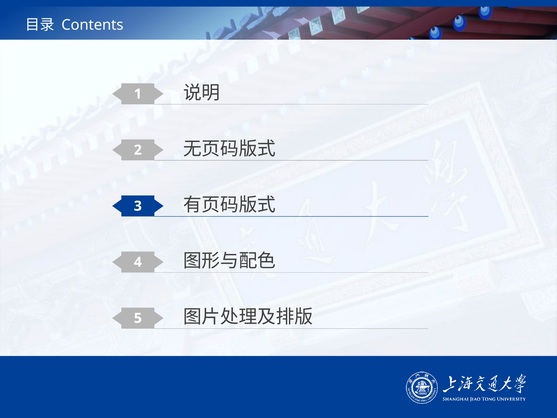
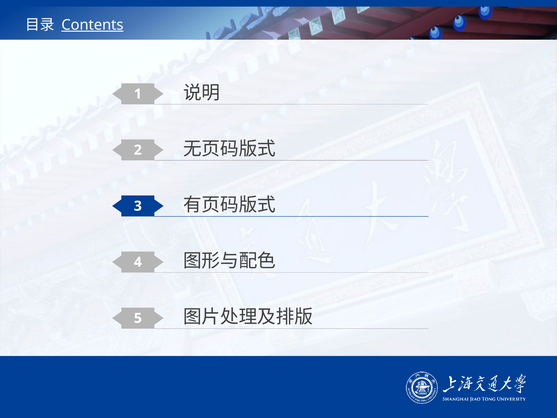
Contents underline: none -> present (92, 25)
